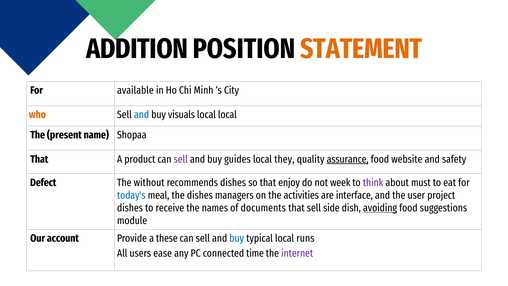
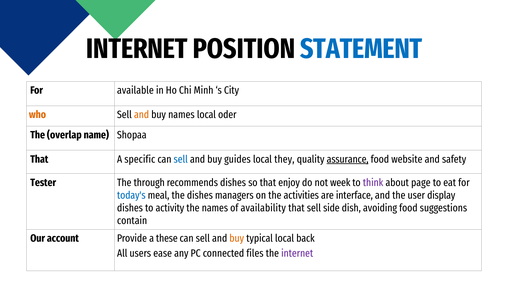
ADDITION: ADDITION -> INTERNET (137, 49)
STATEMENT colour: orange -> blue (361, 49)
and colour: blue -> orange (142, 115)
buy visuals: visuals -> names (181, 115)
local local: local -> oder (227, 115)
present: present -> overlap (64, 135)
product: product -> specific (140, 159)
sell colour: purple -> blue (181, 159)
Defect: Defect -> Tester (43, 182)
without: without -> through (149, 182)
must: must -> page (421, 182)
project: project -> display (441, 195)
receive: receive -> activity (170, 208)
documents: documents -> availability (263, 208)
avoiding underline: present -> none (380, 208)
module: module -> contain (132, 220)
buy colour: blue -> orange (237, 238)
runs: runs -> back (305, 238)
time: time -> files (255, 253)
